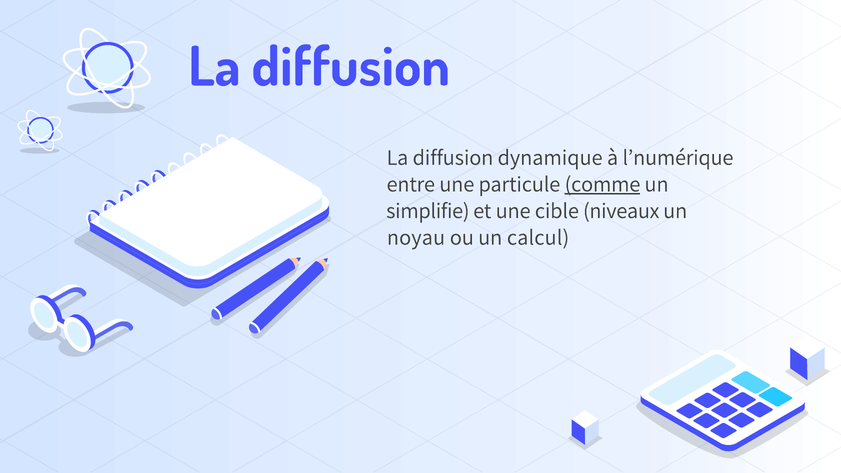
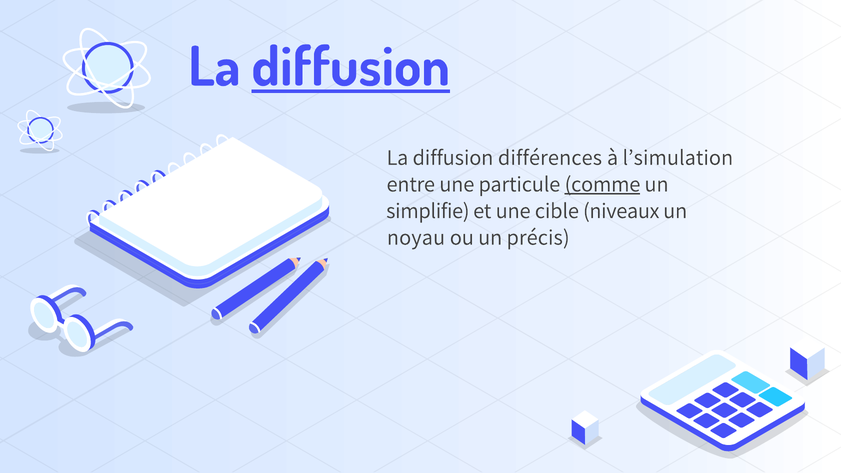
diffusion underline: none -> present (351, 68)
dynamique: dynamique -> différences (550, 158)
l’numérique: l’numérique -> l’simulation (678, 158)
calcul: calcul -> précis (538, 237)
